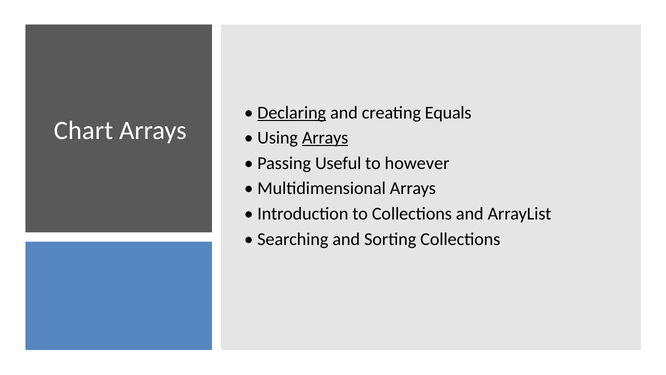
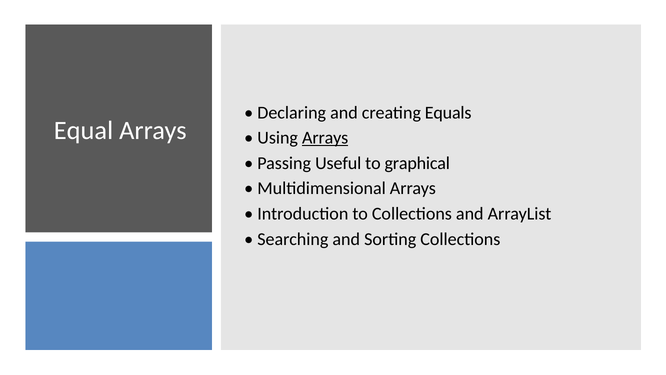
Declaring underline: present -> none (292, 112)
Chart: Chart -> Equal (83, 130)
however: however -> graphical (417, 163)
